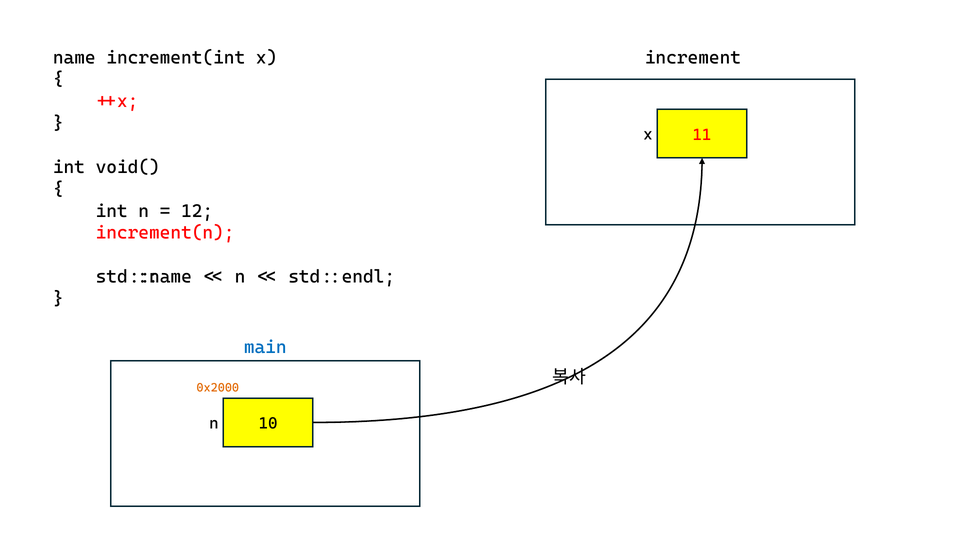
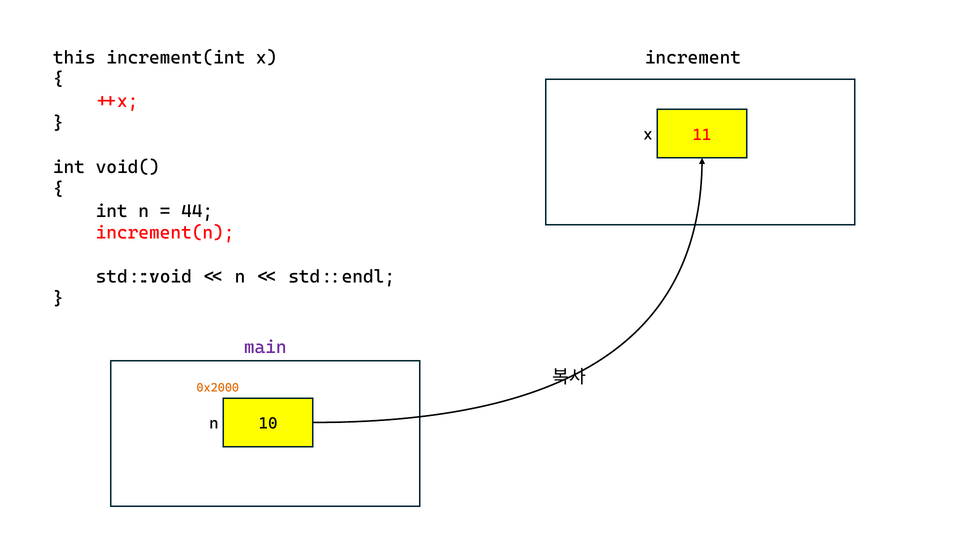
name: name -> this (74, 58)
12: 12 -> 44 (197, 211)
std::name: std::name -> std::void (144, 277)
main colour: blue -> purple (265, 347)
